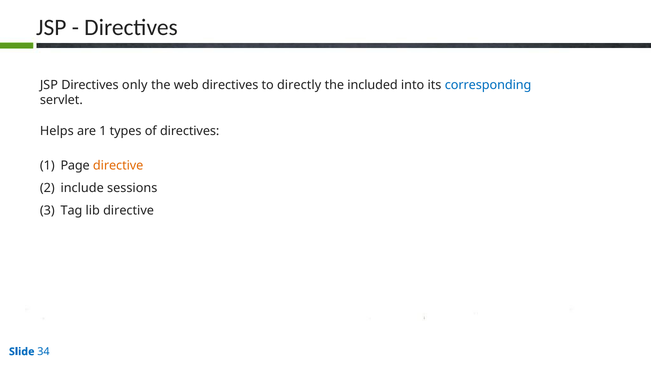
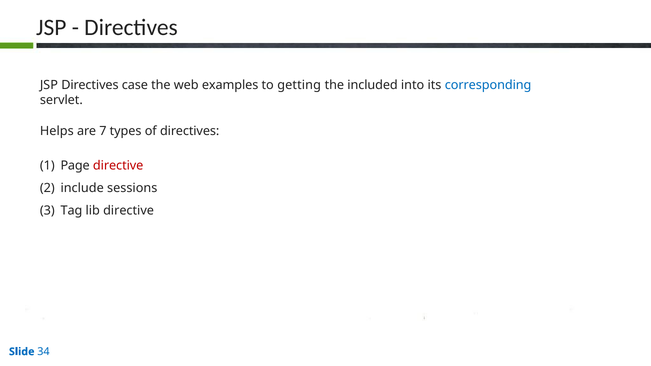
only: only -> case (135, 85)
web directives: directives -> examples (230, 85)
directly: directly -> getting (299, 85)
are 1: 1 -> 7 (103, 131)
directive colour: orange -> red (118, 166)
